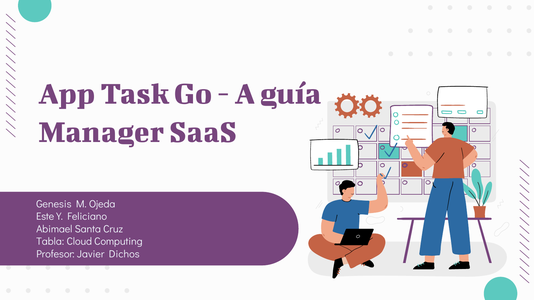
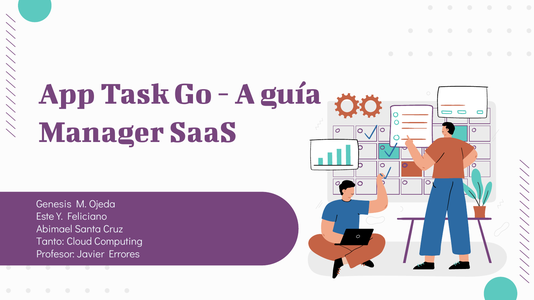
Tabla: Tabla -> Tanto (50, 242)
Dichos: Dichos -> Errores (124, 254)
